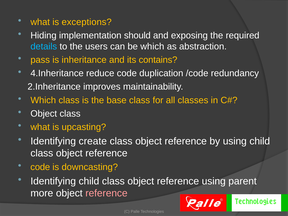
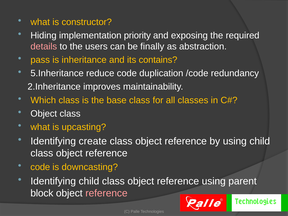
exceptions: exceptions -> constructor (87, 22)
should: should -> priority (137, 35)
details colour: light blue -> pink (44, 46)
be which: which -> finally (152, 46)
4.Inheritance: 4.Inheritance -> 5.Inheritance (57, 73)
more: more -> block (42, 193)
